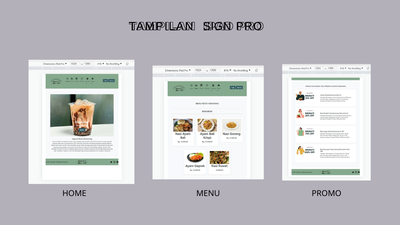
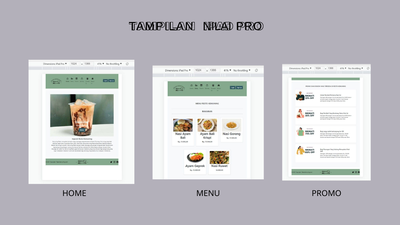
SIGN: SIGN -> NILAI (217, 26)
